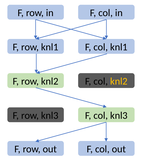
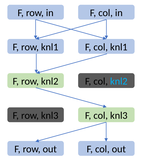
knl2 colour: yellow -> light blue (119, 81)
